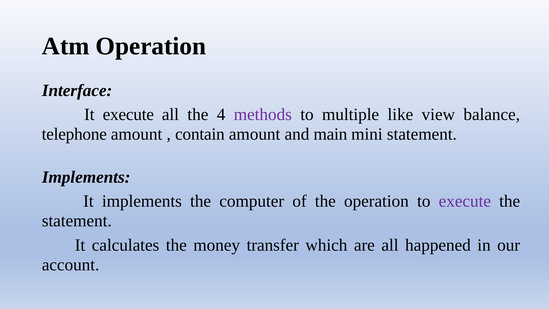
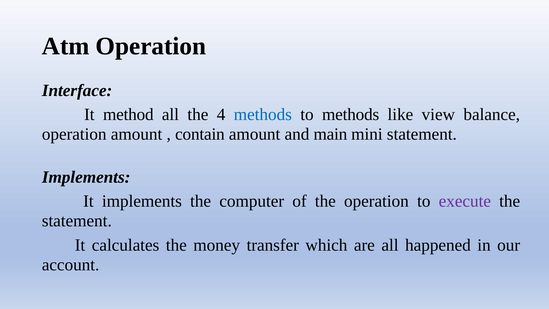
It execute: execute -> method (128, 114)
methods colour: purple -> blue (263, 114)
to multiple: multiple -> methods (351, 114)
telephone: telephone -> operation (74, 134)
